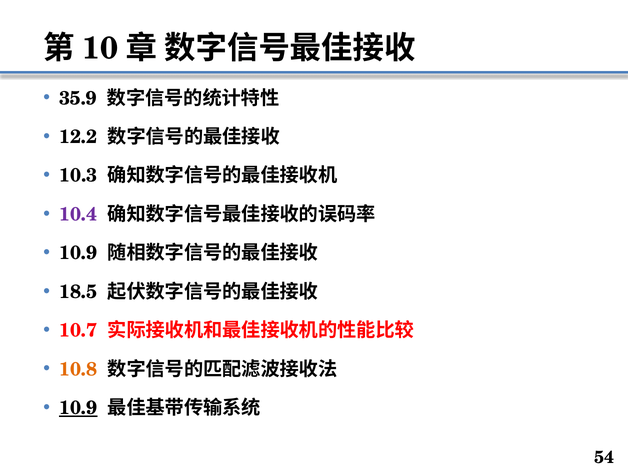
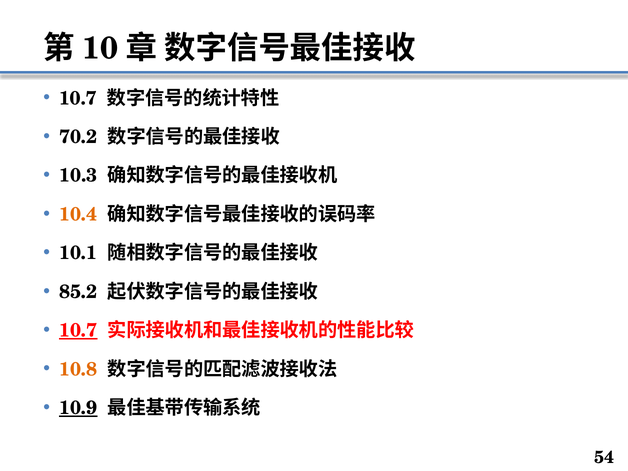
35.9: 35.9 -> 10.7 (78, 98)
12.2: 12.2 -> 70.2 (78, 137)
10.4 colour: purple -> orange (78, 214)
10.9: 10.9 -> 10.1 (78, 253)
18.5: 18.5 -> 85.2 (78, 292)
10.7 underline: none -> present (78, 330)
